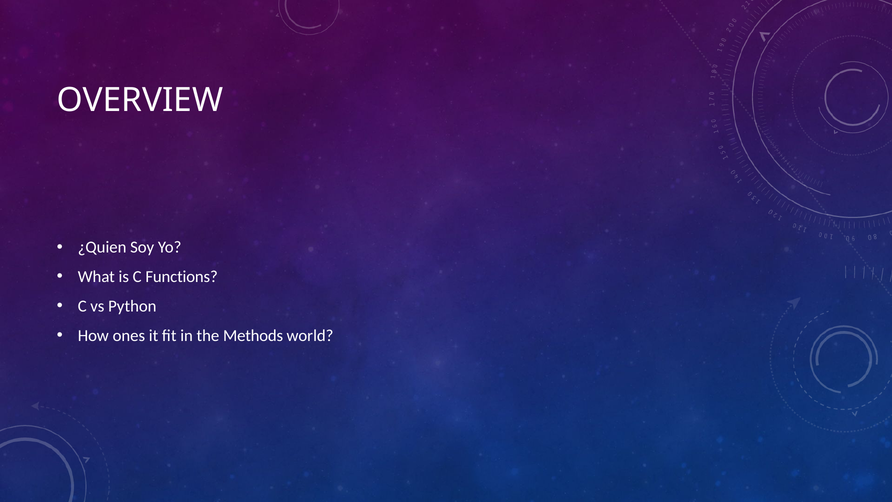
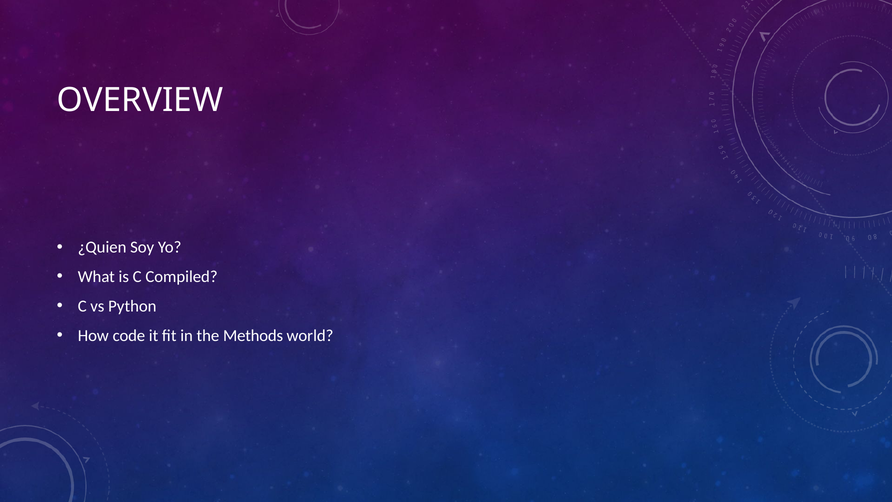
Functions: Functions -> Compiled (182, 277)
ones: ones -> code (129, 335)
